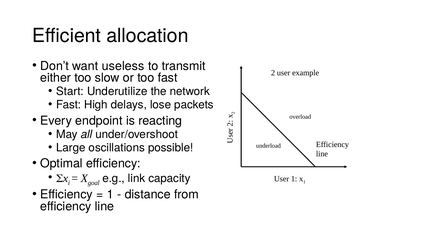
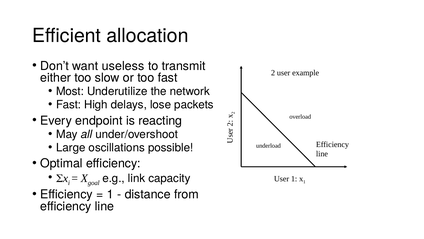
Start: Start -> Most (70, 91)
